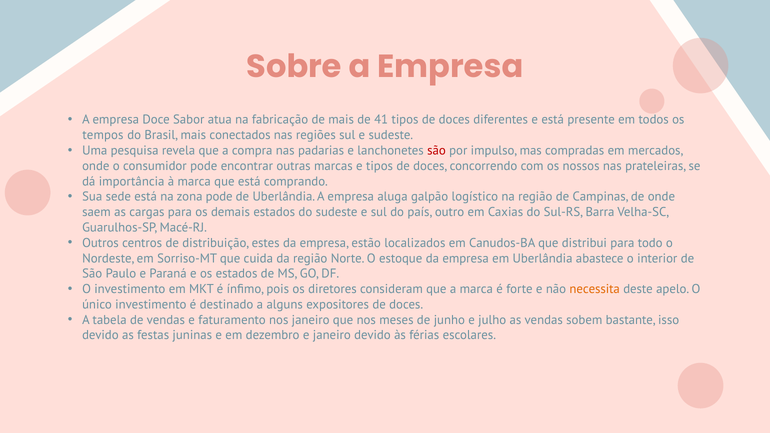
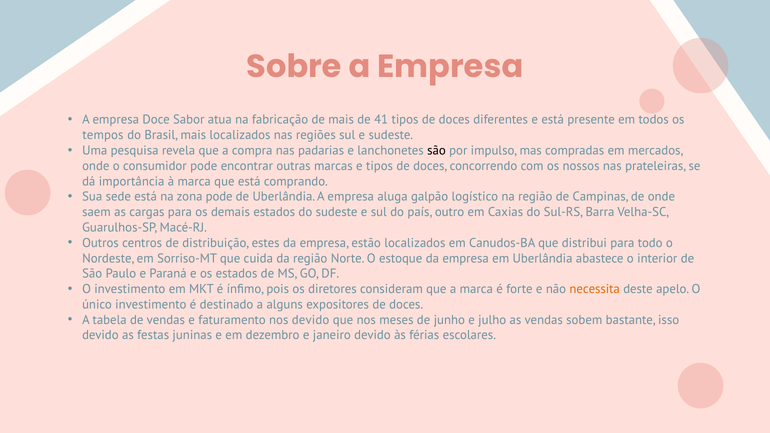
mais conectados: conectados -> localizados (240, 135)
são colour: red -> black (436, 151)
nos janeiro: janeiro -> devido (311, 320)
